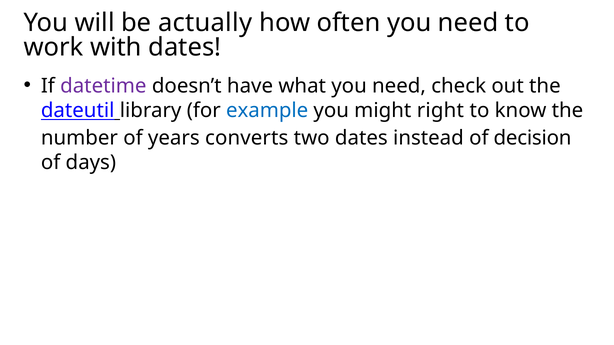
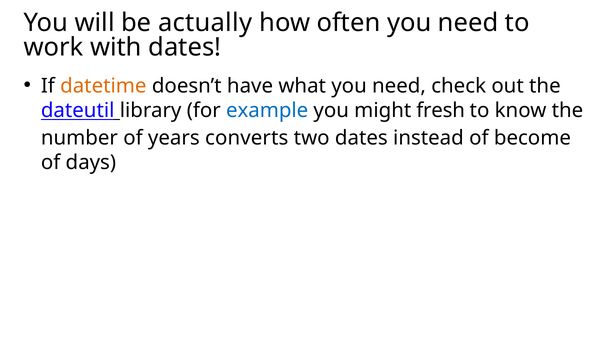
datetime colour: purple -> orange (103, 86)
right: right -> fresh (441, 110)
decision: decision -> become (532, 138)
